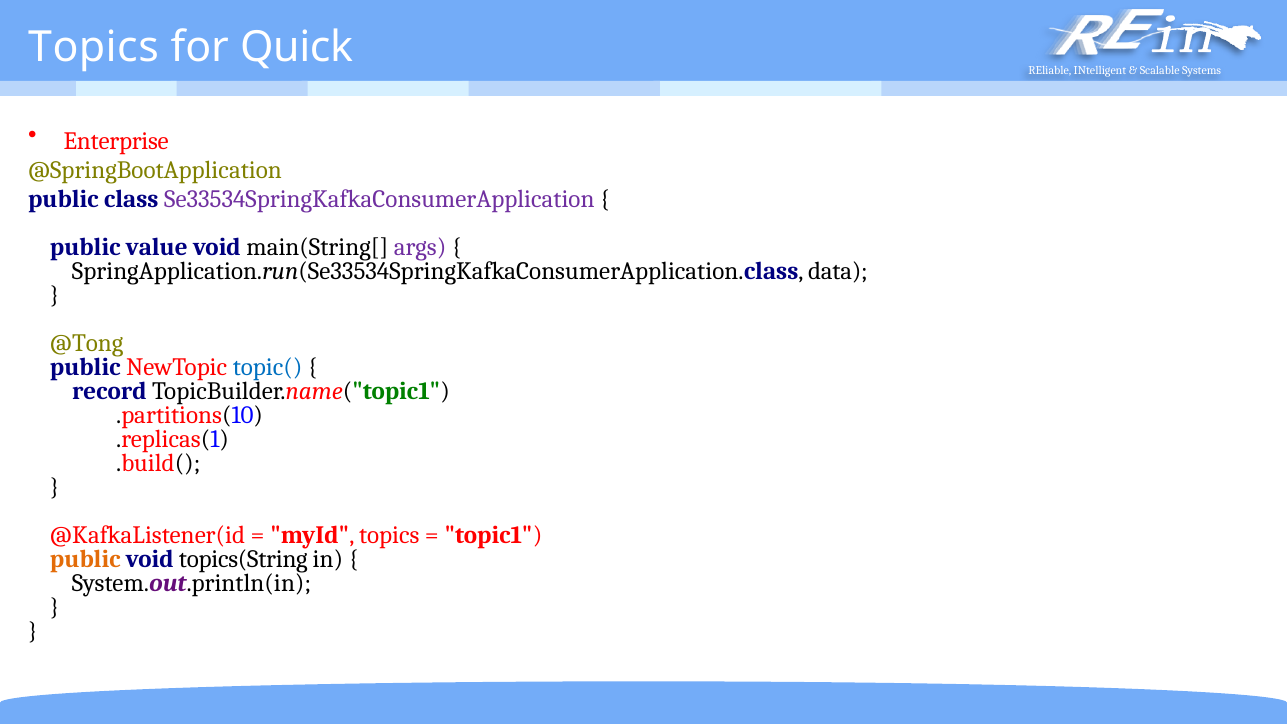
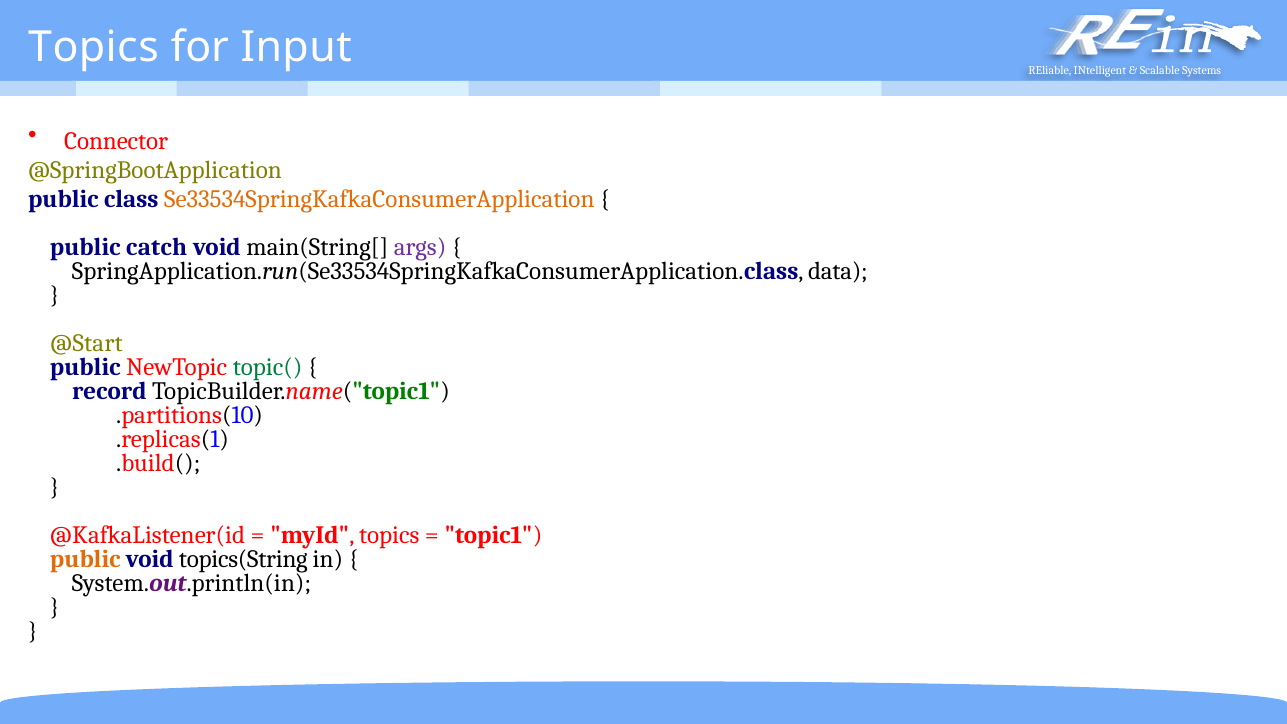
Quick: Quick -> Input (296, 47)
Enterprise: Enterprise -> Connector (116, 141)
Se33534SpringKafkaConsumerApplication colour: purple -> orange (379, 199)
value: value -> catch (157, 247)
@Tong: @Tong -> @Start (86, 343)
topic( colour: blue -> green (268, 368)
